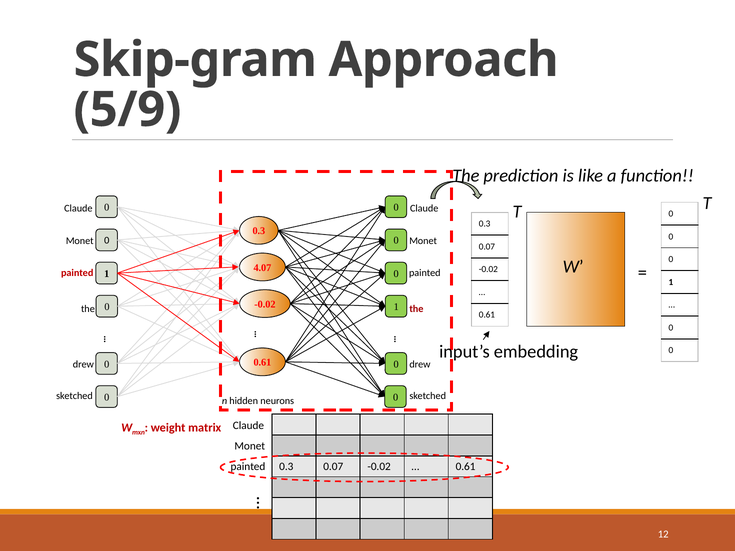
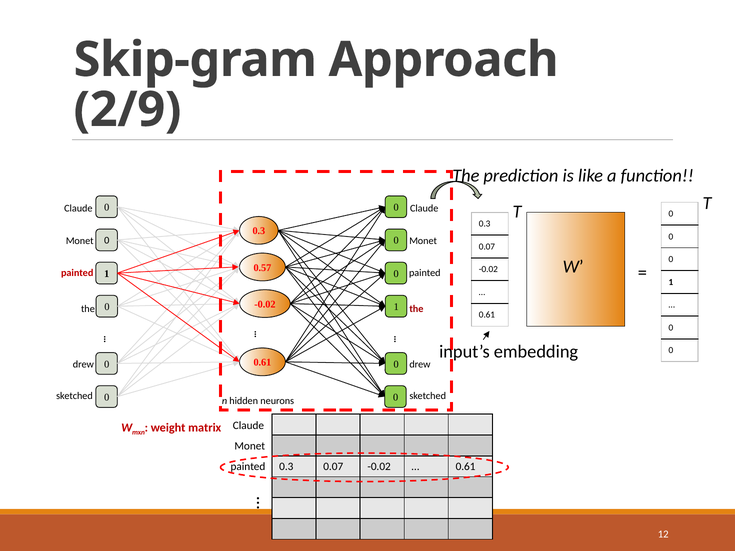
5/9: 5/9 -> 2/9 (127, 110)
4.07: 4.07 -> 0.57 (262, 268)
